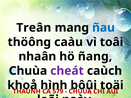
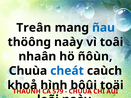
thöông caàu: caàu -> naày (69, 42)
ñang: ñang -> ñôùn (95, 57)
cheát colour: purple -> blue (67, 71)
